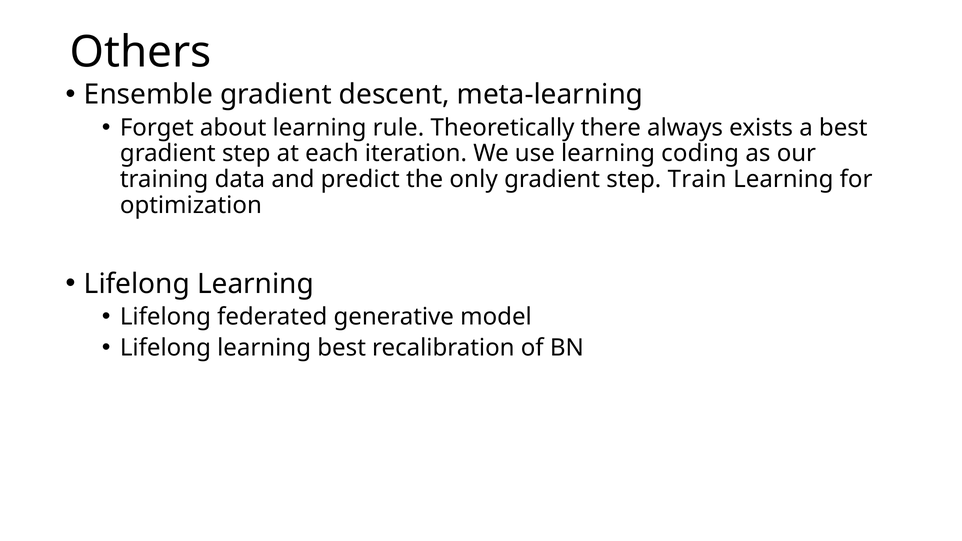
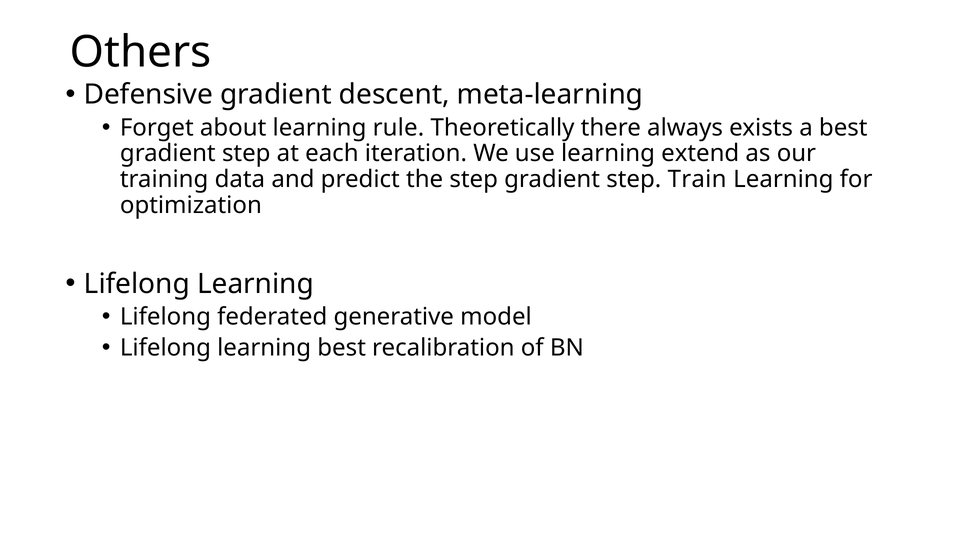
Ensemble: Ensemble -> Defensive (148, 94)
coding: coding -> extend (700, 154)
the only: only -> step (474, 180)
